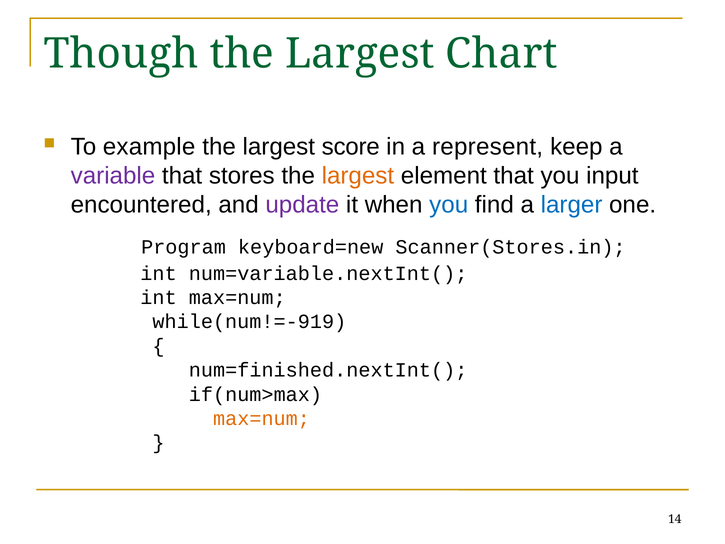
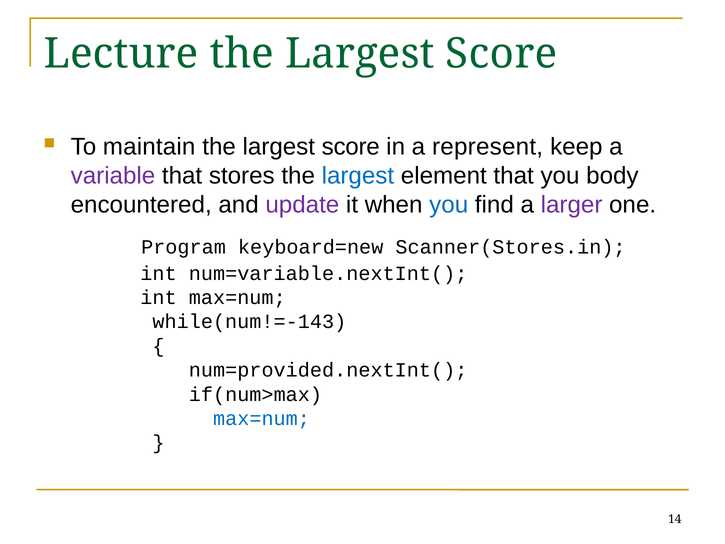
Though: Though -> Lecture (121, 54)
Chart: Chart -> Score (502, 54)
example: example -> maintain (149, 147)
largest colour: orange -> blue (358, 176)
input: input -> body (612, 176)
larger colour: blue -> purple (572, 205)
while(num!=-919: while(num!=-919 -> while(num!=-143 (249, 322)
num=finished.nextInt(: num=finished.nextInt( -> num=provided.nextInt( (328, 370)
max=num colour: orange -> blue (261, 418)
